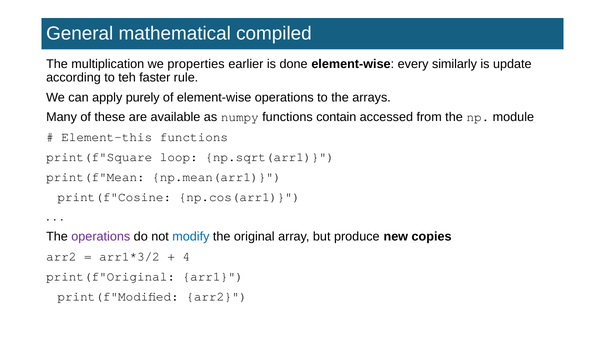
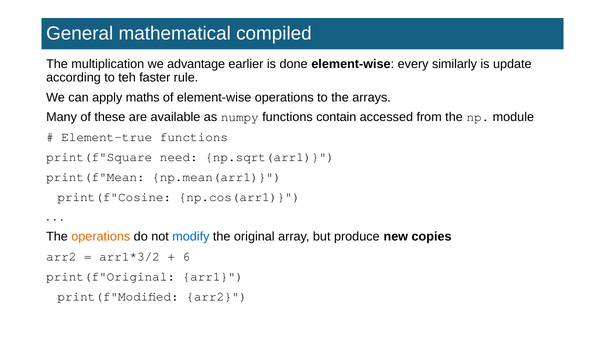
properties: properties -> advantage (196, 64)
purely: purely -> maths (143, 97)
Element-this: Element-this -> Element-true (107, 137)
loop: loop -> need (179, 157)
operations colour: purple -> orange (101, 237)
4: 4 -> 6 (186, 257)
